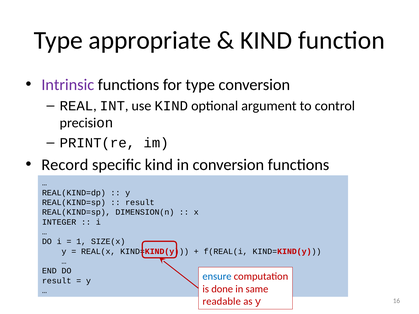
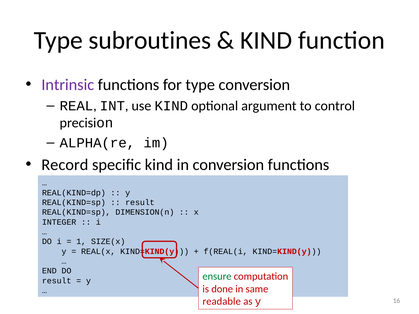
appropriate: appropriate -> subroutines (150, 41)
PRINT(re: PRINT(re -> ALPHA(re (97, 143)
ensure colour: blue -> green (217, 277)
